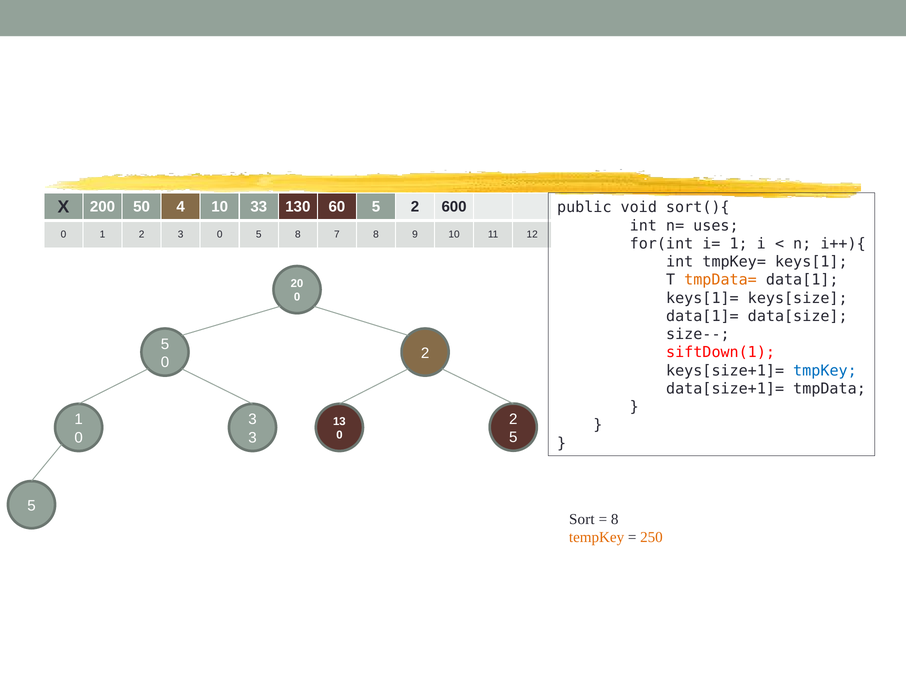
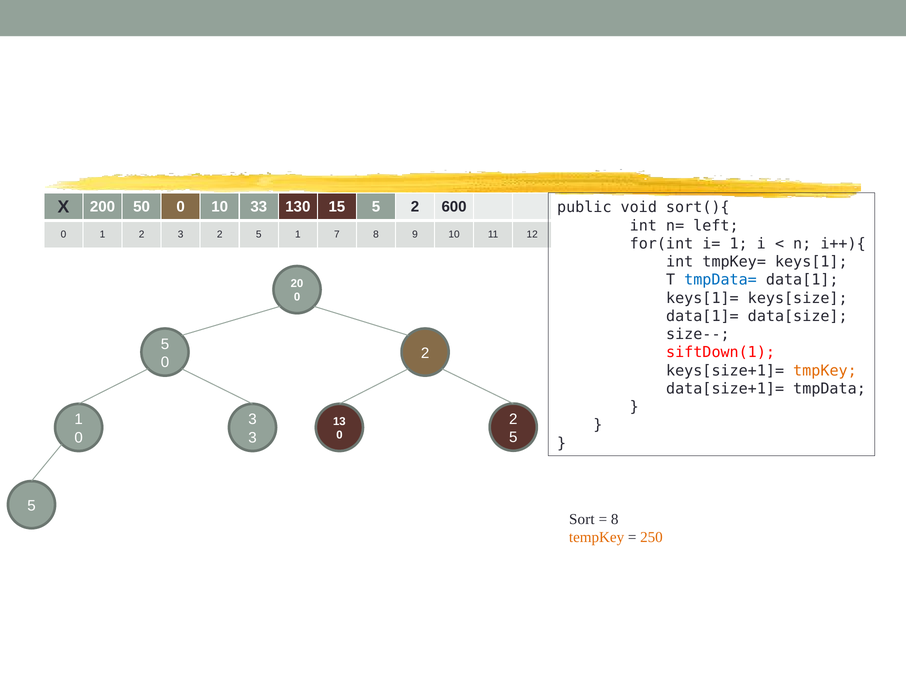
50 4: 4 -> 0 (181, 207)
60: 60 -> 15 (337, 207)
uses: uses -> left (716, 225)
3 0: 0 -> 2 (220, 234)
8: 8 -> 1 (298, 234)
tmpData= colour: orange -> blue (721, 280)
tmpKey colour: blue -> orange (825, 370)
